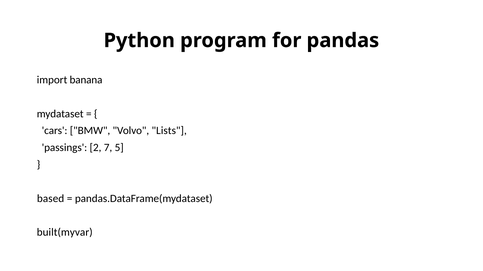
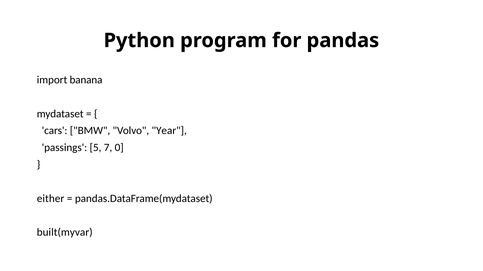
Lists: Lists -> Year (169, 131)
2: 2 -> 5 (95, 148)
5: 5 -> 0 (119, 148)
based: based -> either (51, 199)
